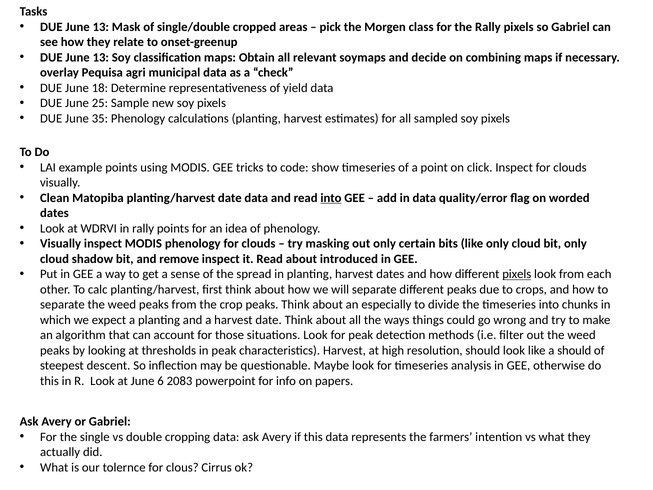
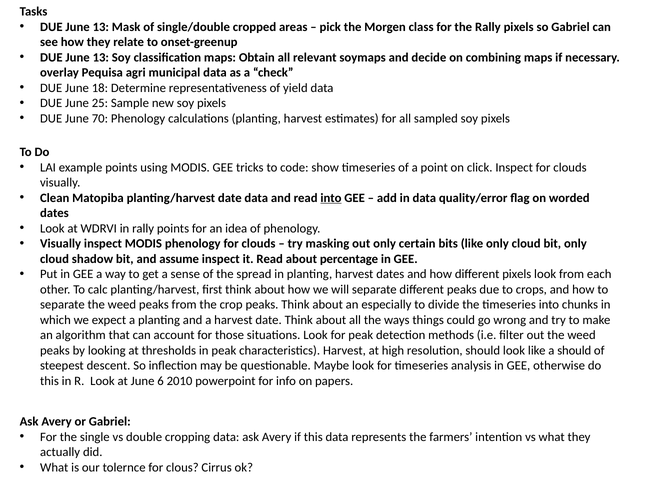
35: 35 -> 70 (100, 118)
remove: remove -> assume (179, 259)
introduced: introduced -> percentage (349, 259)
pixels underline: present -> none (517, 274)
2083: 2083 -> 2010 (180, 381)
